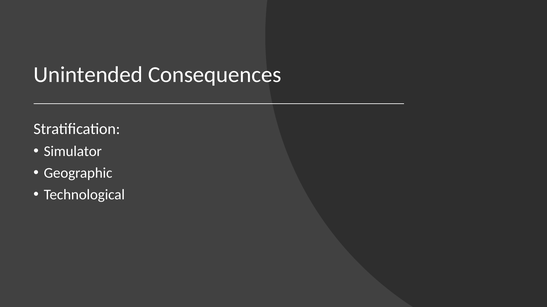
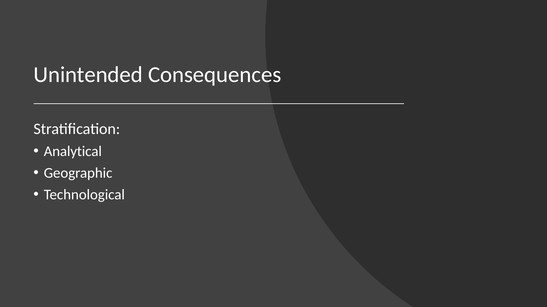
Simulator: Simulator -> Analytical (73, 152)
